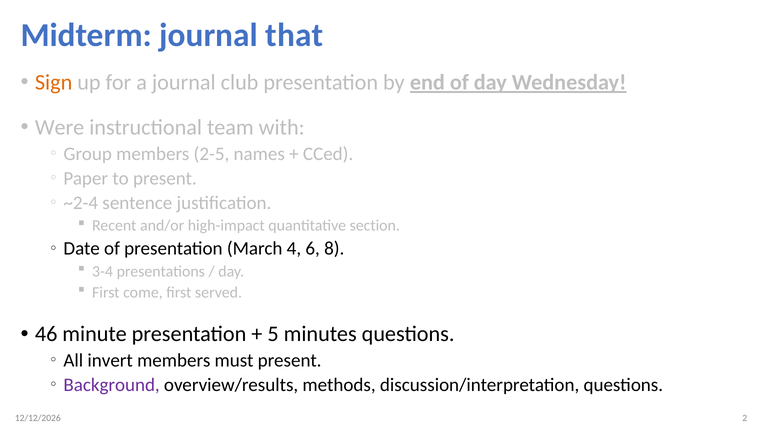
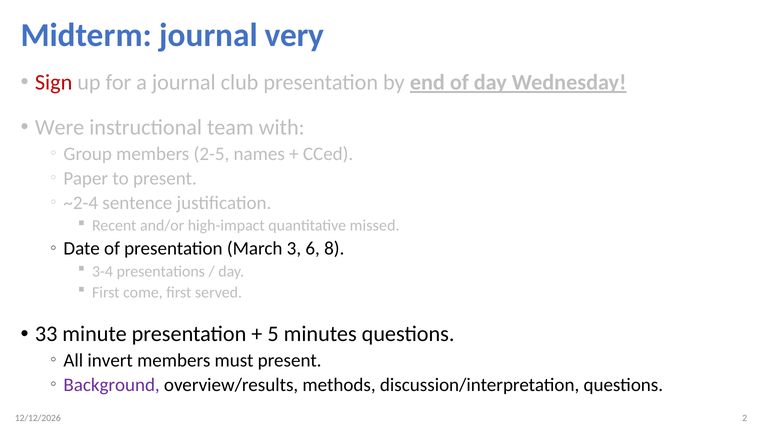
that: that -> very (294, 35)
Sign colour: orange -> red (54, 82)
section: section -> missed (375, 226)
4: 4 -> 3 (294, 248)
46: 46 -> 33 (46, 334)
